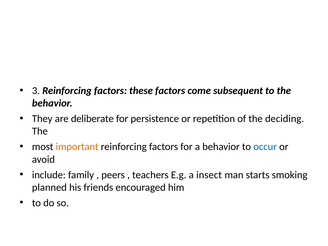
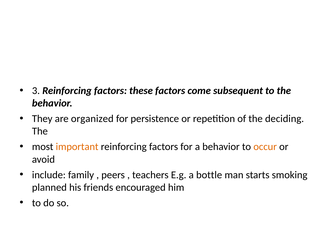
deliberate: deliberate -> organized (92, 119)
occur colour: blue -> orange (265, 147)
insect: insect -> bottle (209, 175)
